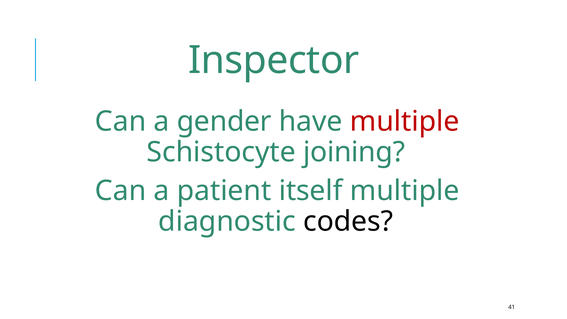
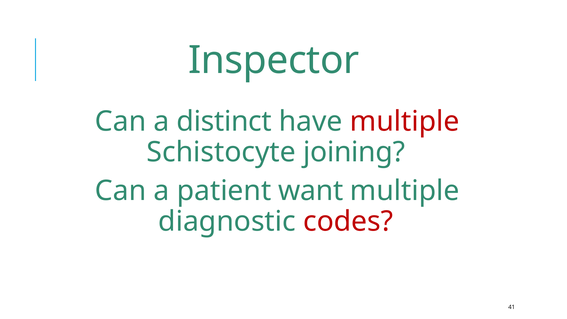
gender: gender -> distinct (224, 121)
itself: itself -> want (311, 191)
codes colour: black -> red (348, 222)
